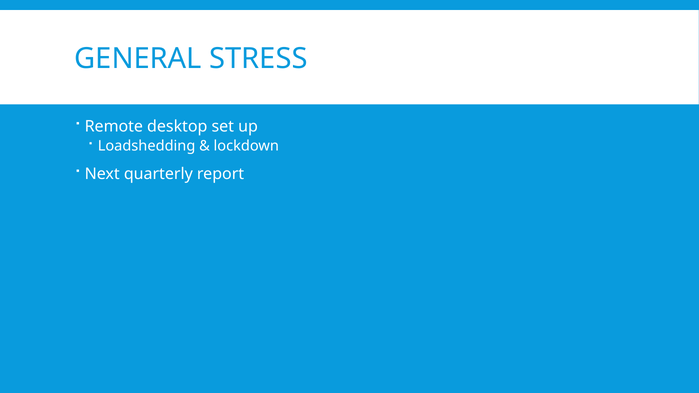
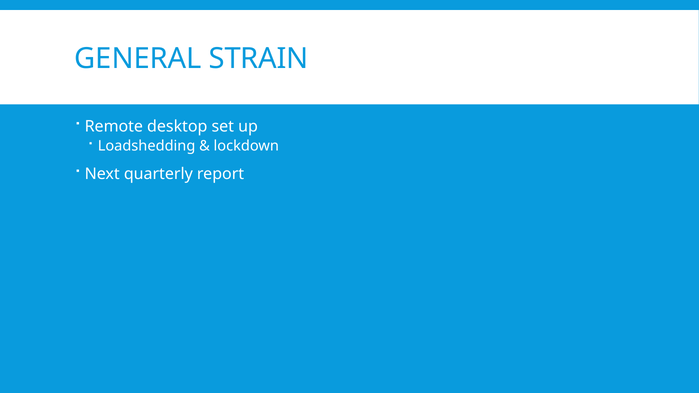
STRESS: STRESS -> STRAIN (259, 59)
